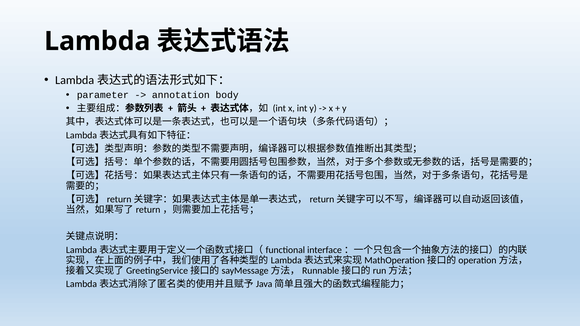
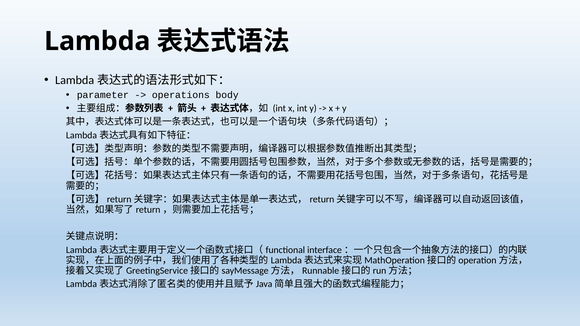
annotation: annotation -> operations (181, 95)
